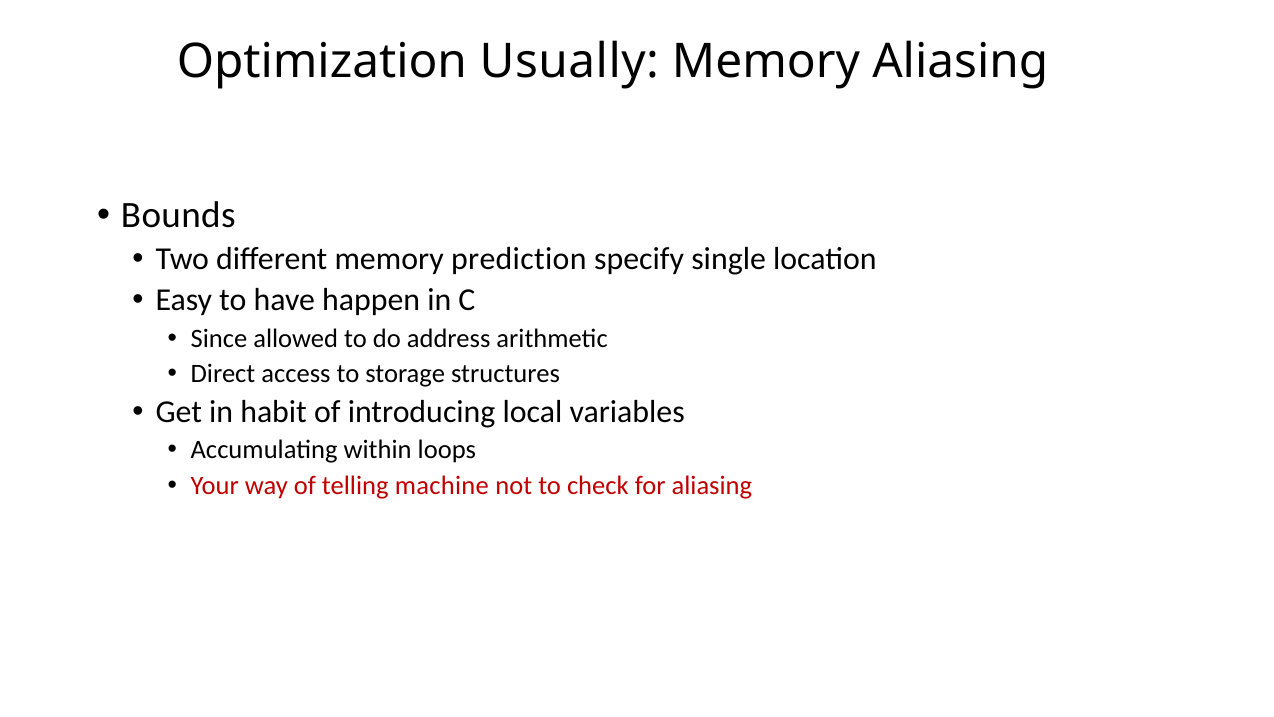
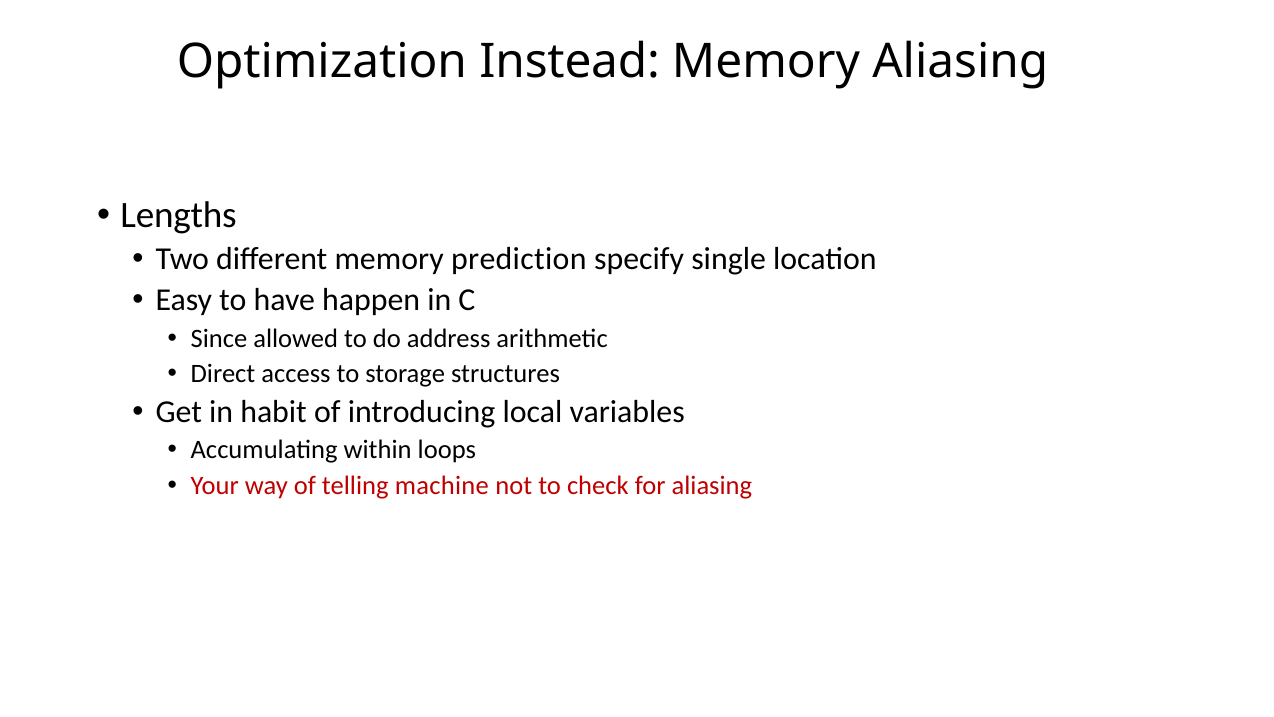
Usually: Usually -> Instead (570, 62)
Bounds: Bounds -> Lengths (179, 215)
